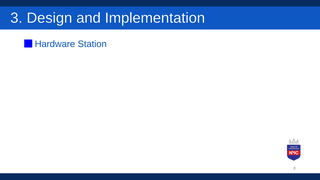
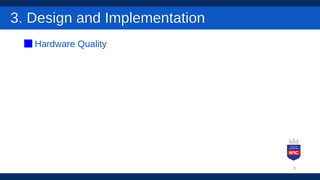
Station: Station -> Quality (92, 44)
